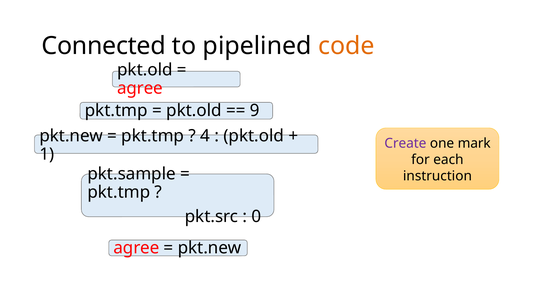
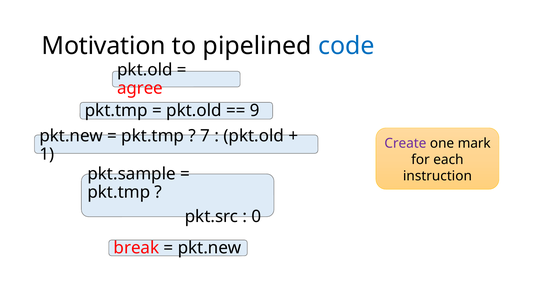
Connected: Connected -> Motivation (104, 46)
code colour: orange -> blue (346, 46)
4: 4 -> 7 (205, 136)
agree: agree -> break (136, 247)
